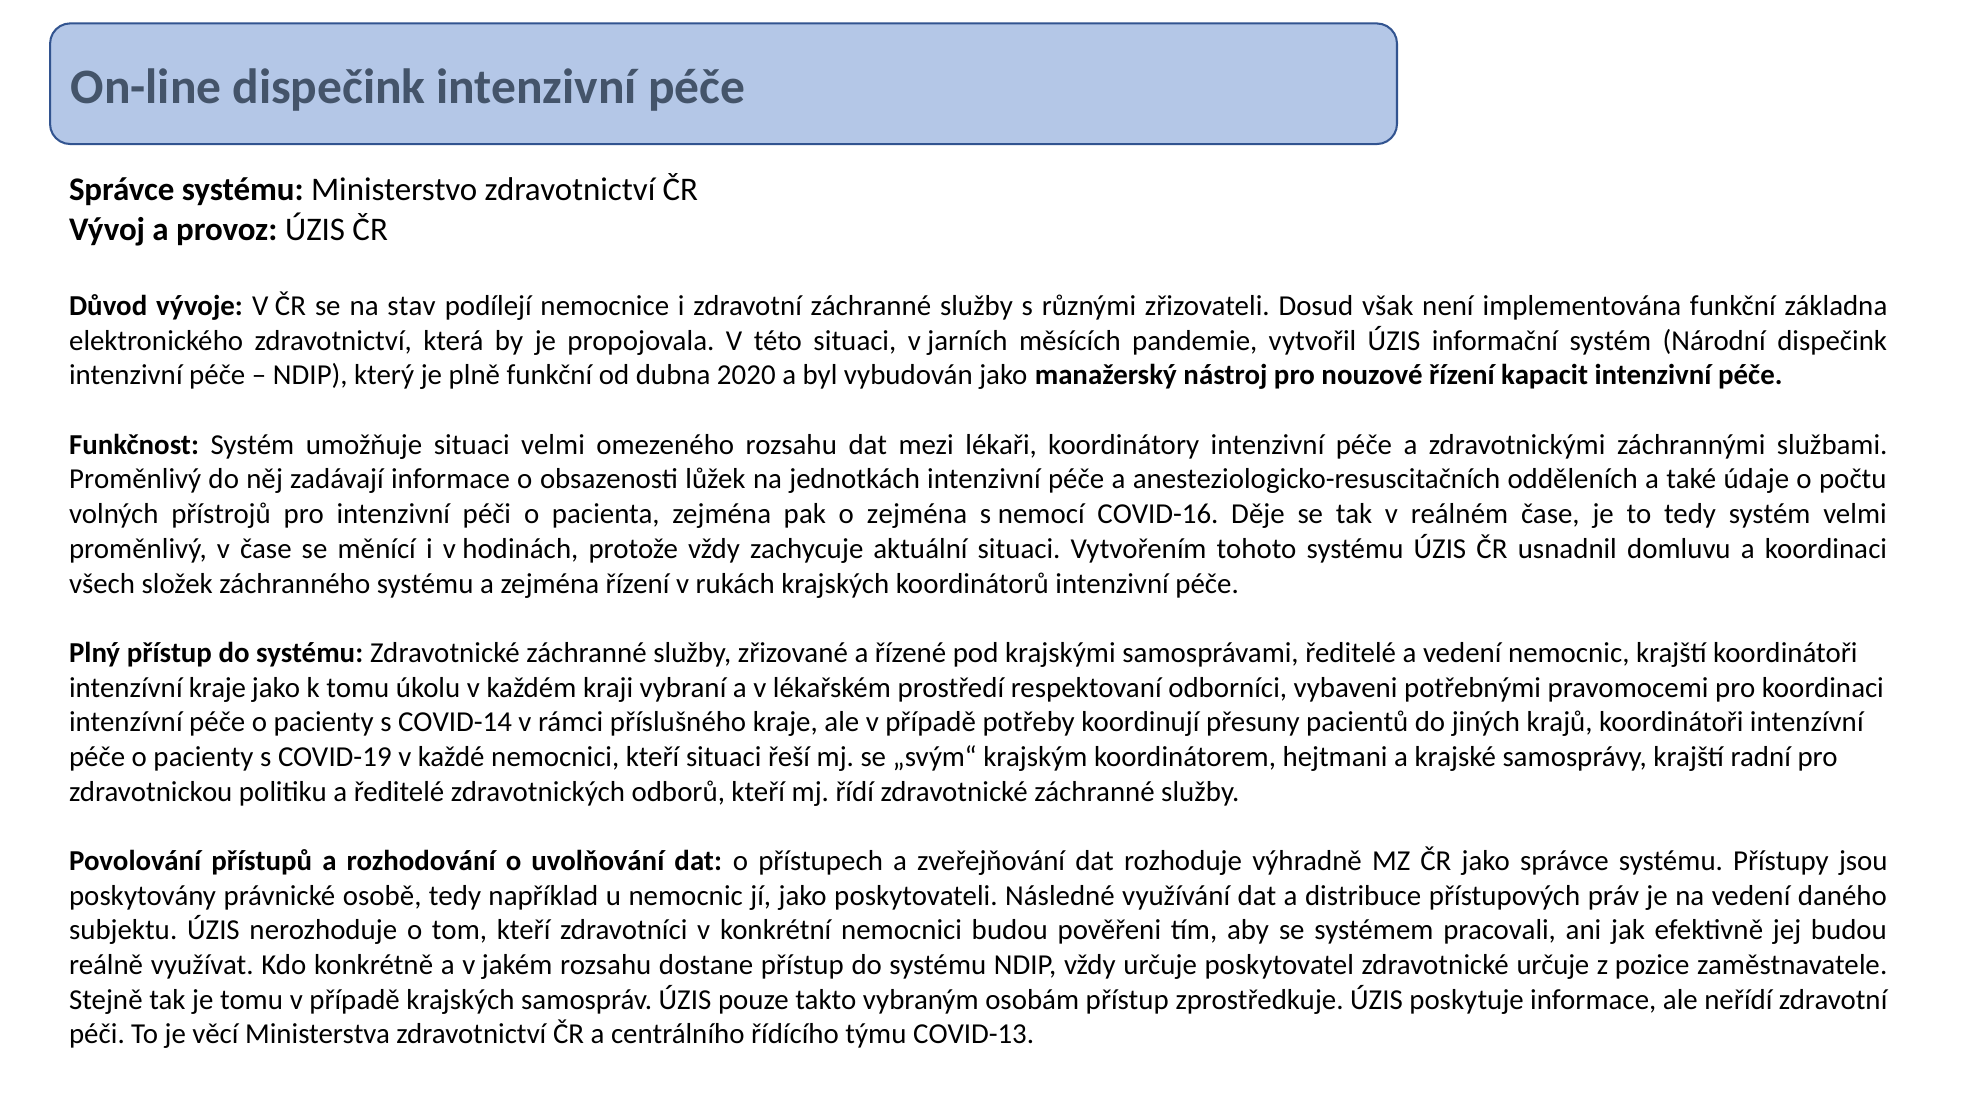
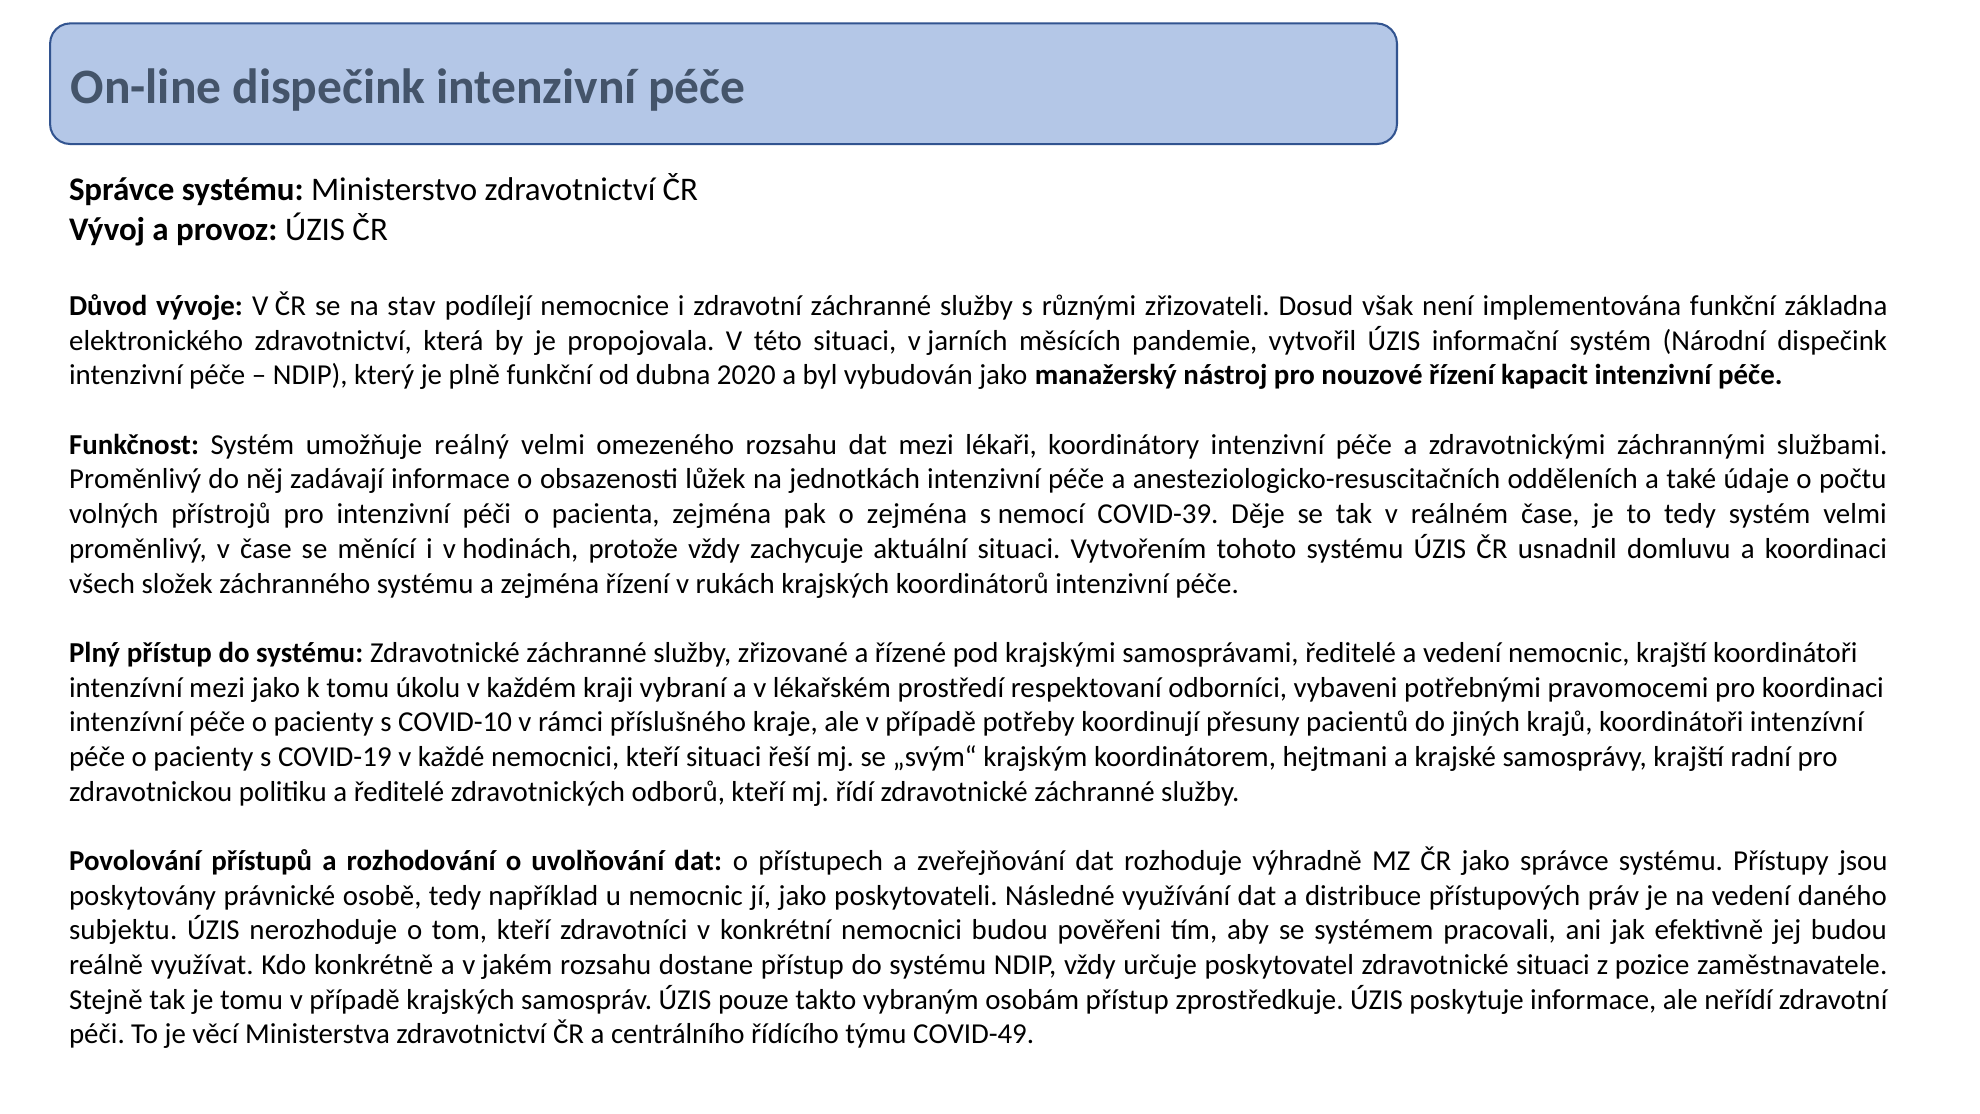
umožňuje situaci: situaci -> reálný (472, 445)
COVID-16: COVID-16 -> COVID-39 (1158, 514)
intenzívní kraje: kraje -> mezi (217, 687)
COVID-14: COVID-14 -> COVID-10 (455, 722)
zdravotnické určuje: určuje -> situaci (1553, 965)
COVID-13: COVID-13 -> COVID-49 (974, 1034)
